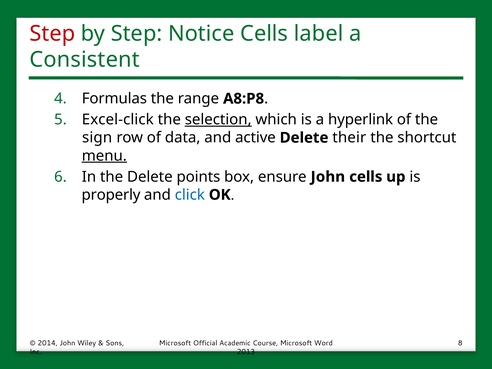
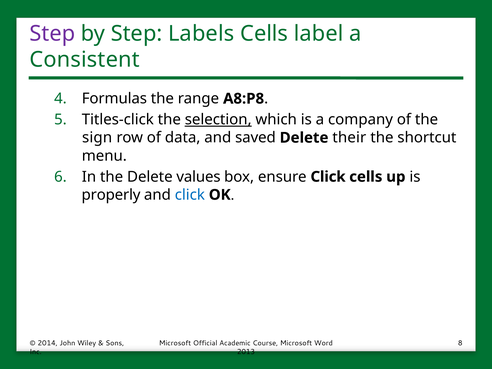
Step colour: red -> purple (52, 33)
Notice: Notice -> Labels (201, 33)
Excel-click: Excel-click -> Titles-click (118, 120)
hyperlink: hyperlink -> company (360, 120)
active: active -> saved (255, 138)
menu underline: present -> none (104, 156)
points: points -> values (198, 177)
ensure John: John -> Click (328, 177)
